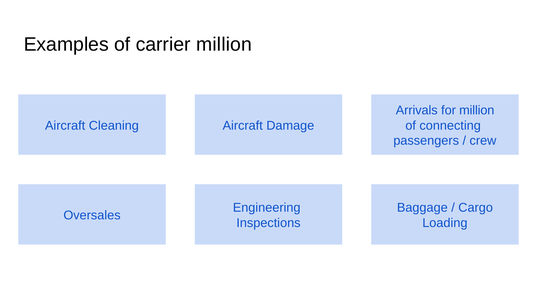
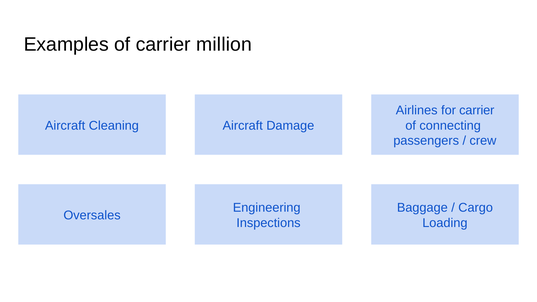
Arrivals: Arrivals -> Airlines (417, 110)
for million: million -> carrier (477, 110)
